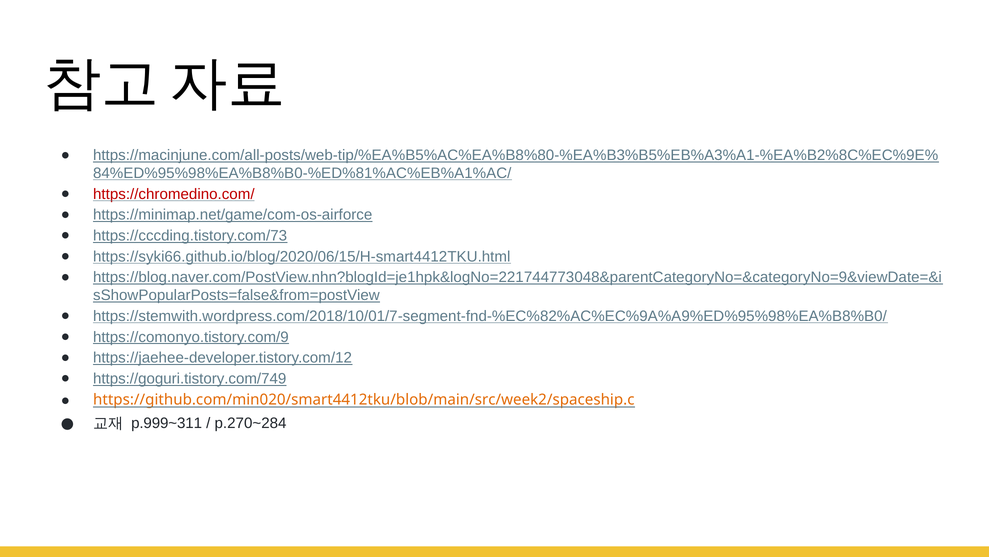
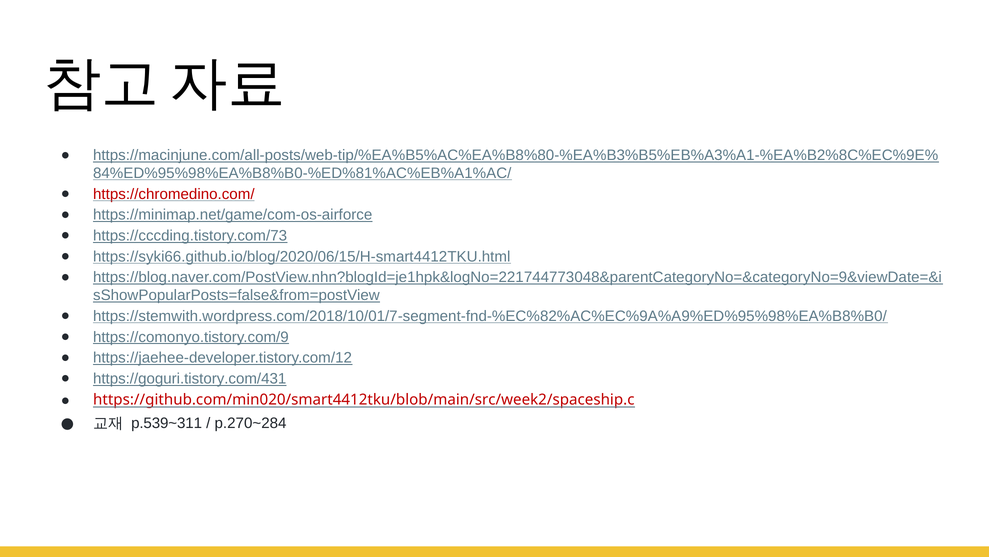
https://goguri.tistory.com/749: https://goguri.tistory.com/749 -> https://goguri.tistory.com/431 (190, 378)
https://github.com/min020/smart4412tku/blob/main/src/week2/spaceship.c colour: orange -> red (364, 399)
p.999~311: p.999~311 -> p.539~311 (167, 423)
